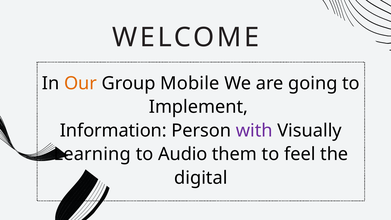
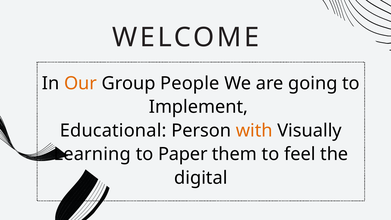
Mobile: Mobile -> People (190, 83)
Information: Information -> Educational (113, 131)
with colour: purple -> orange (254, 131)
Audio: Audio -> Paper (183, 154)
